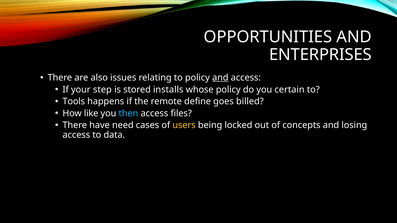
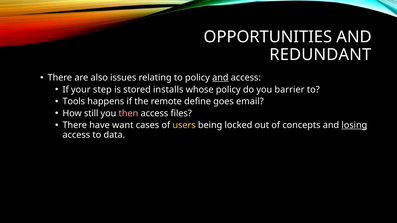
ENTERPRISES: ENTERPRISES -> REDUNDANT (320, 55)
certain: certain -> barrier (289, 90)
billed: billed -> email (250, 102)
like: like -> still (91, 113)
then colour: light blue -> pink (128, 113)
need: need -> want (123, 125)
losing underline: none -> present (354, 125)
